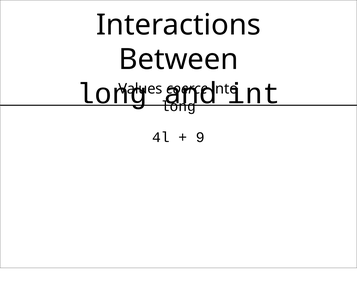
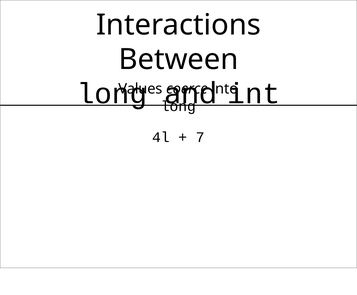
9: 9 -> 7 (200, 137)
